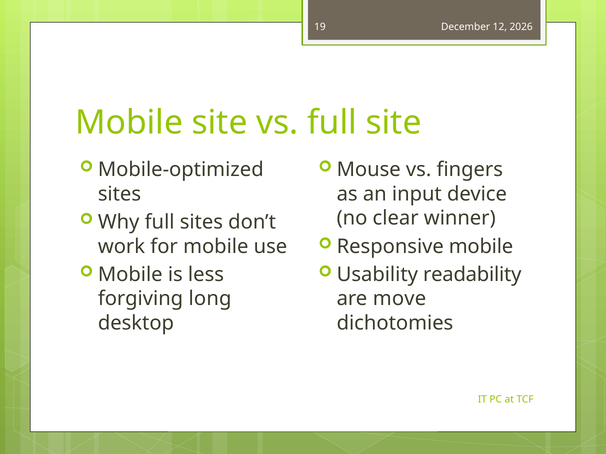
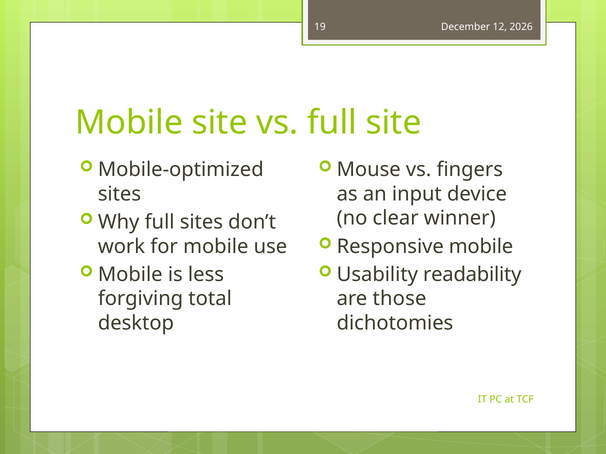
long: long -> total (210, 299)
move: move -> those (399, 299)
